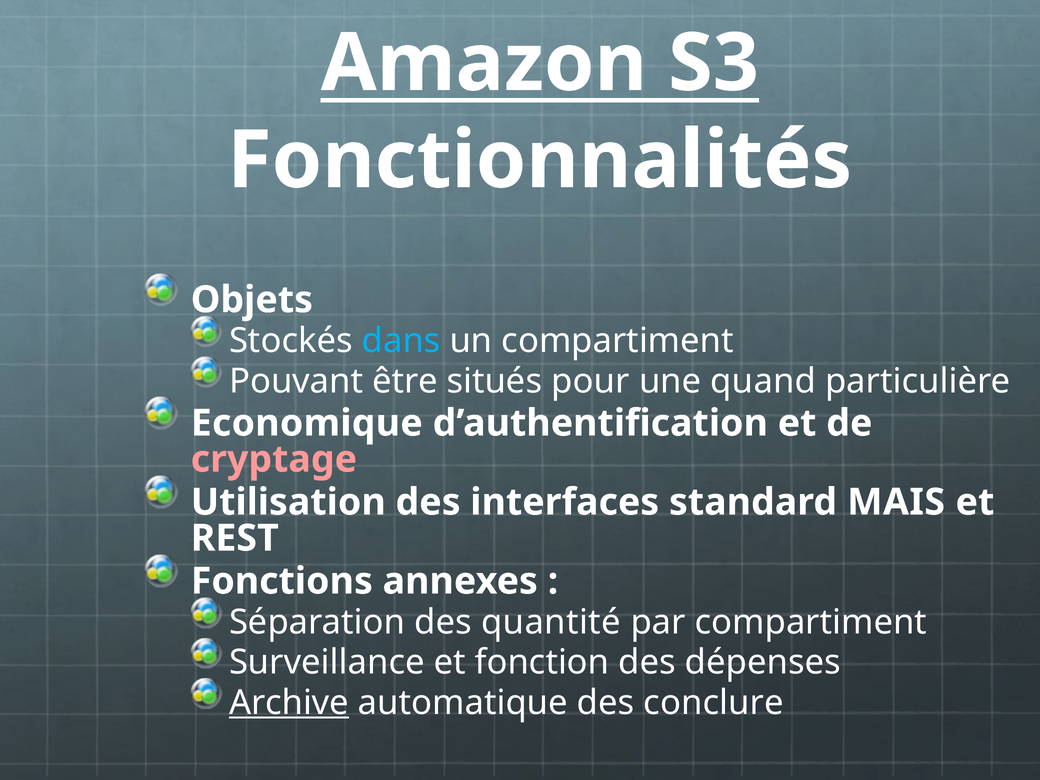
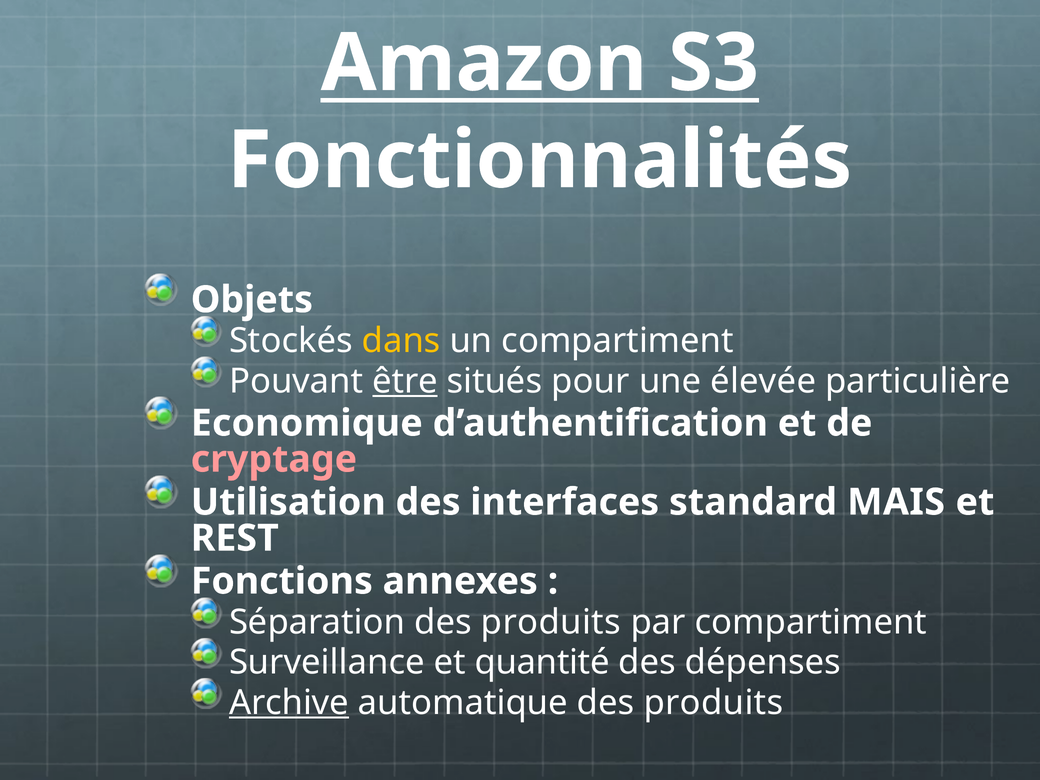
dans colour: light blue -> yellow (401, 341)
être underline: none -> present (405, 381)
quand: quand -> élevée (763, 381)
Séparation des quantité: quantité -> produits (551, 622)
fonction: fonction -> quantité (542, 663)
automatique des conclure: conclure -> produits (713, 703)
